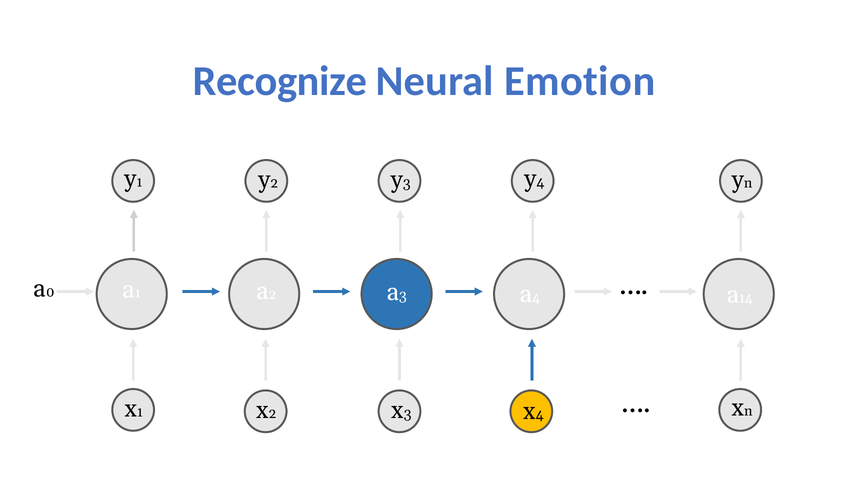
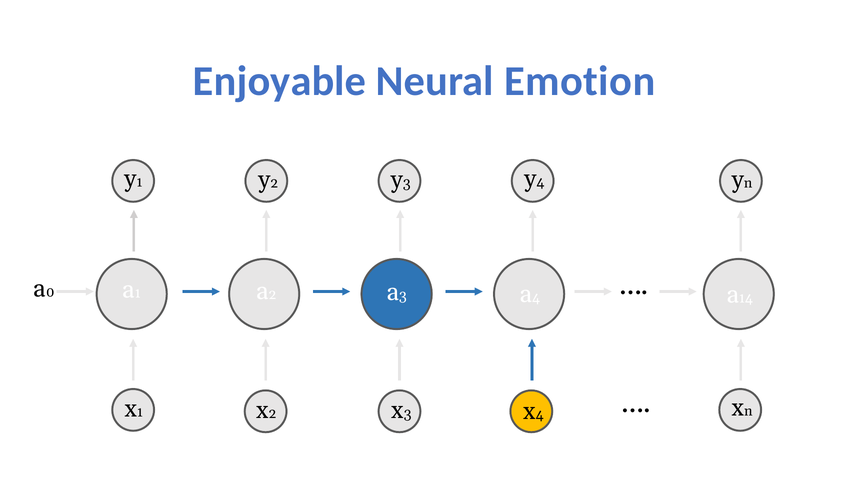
Recognize: Recognize -> Enjoyable (280, 81)
